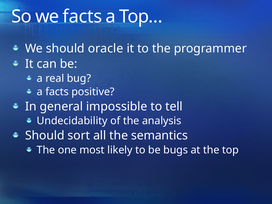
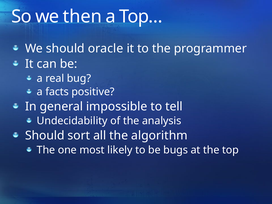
we facts: facts -> then (82, 17)
semantics: semantics -> algorithm (159, 136)
